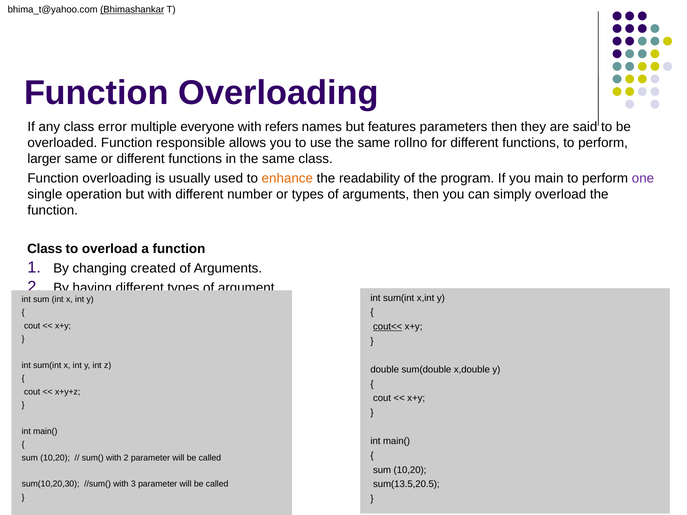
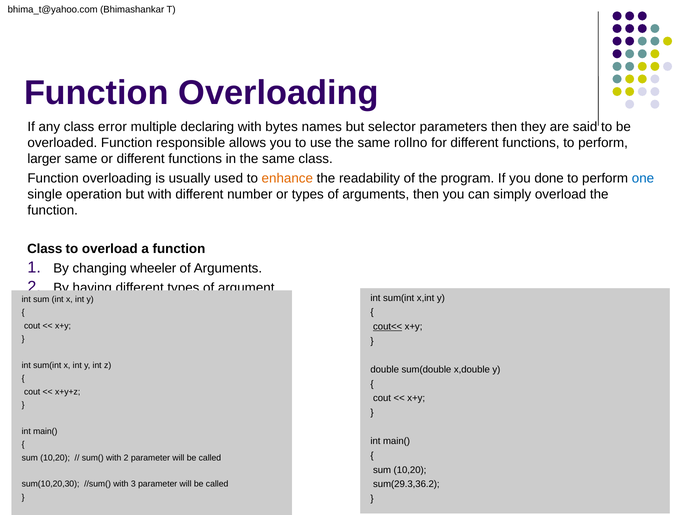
Bhimashankar underline: present -> none (132, 10)
everyone: everyone -> declaring (207, 127)
refers: refers -> bytes (282, 127)
features: features -> selector (392, 127)
main: main -> done (549, 178)
one colour: purple -> blue (643, 178)
created: created -> wheeler (153, 268)
sum(13.5,20.5: sum(13.5,20.5 -> sum(29.3,36.2 (406, 484)
